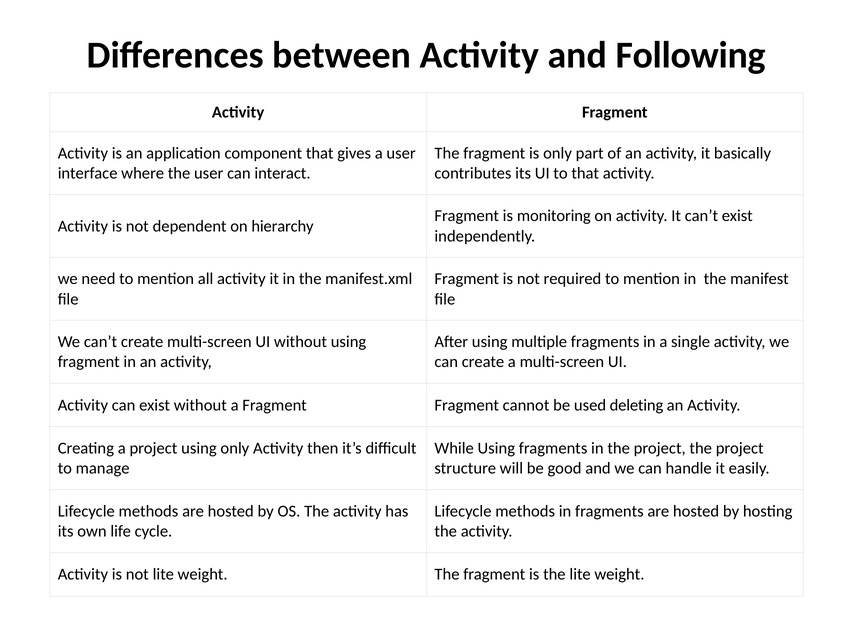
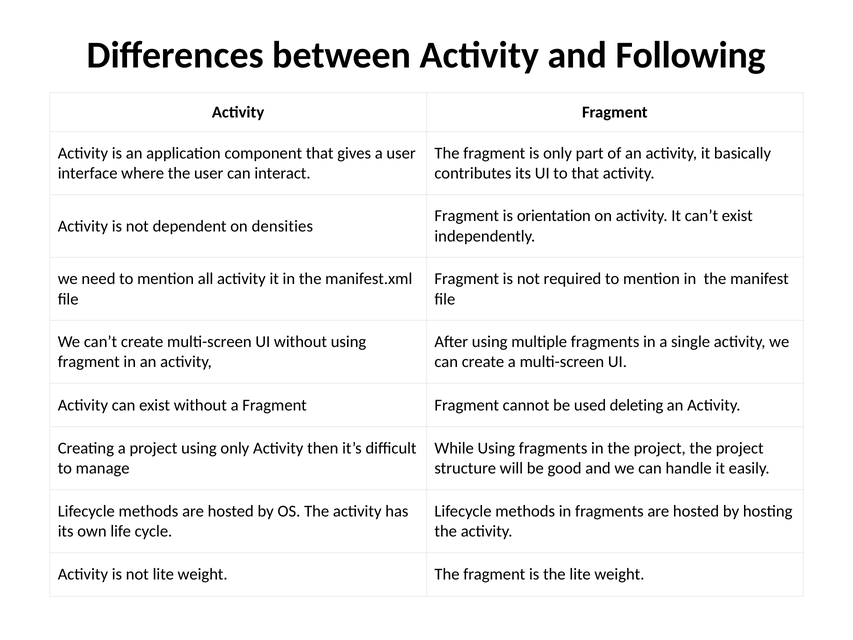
monitoring: monitoring -> orientation (554, 216)
hierarchy: hierarchy -> densities (282, 226)
